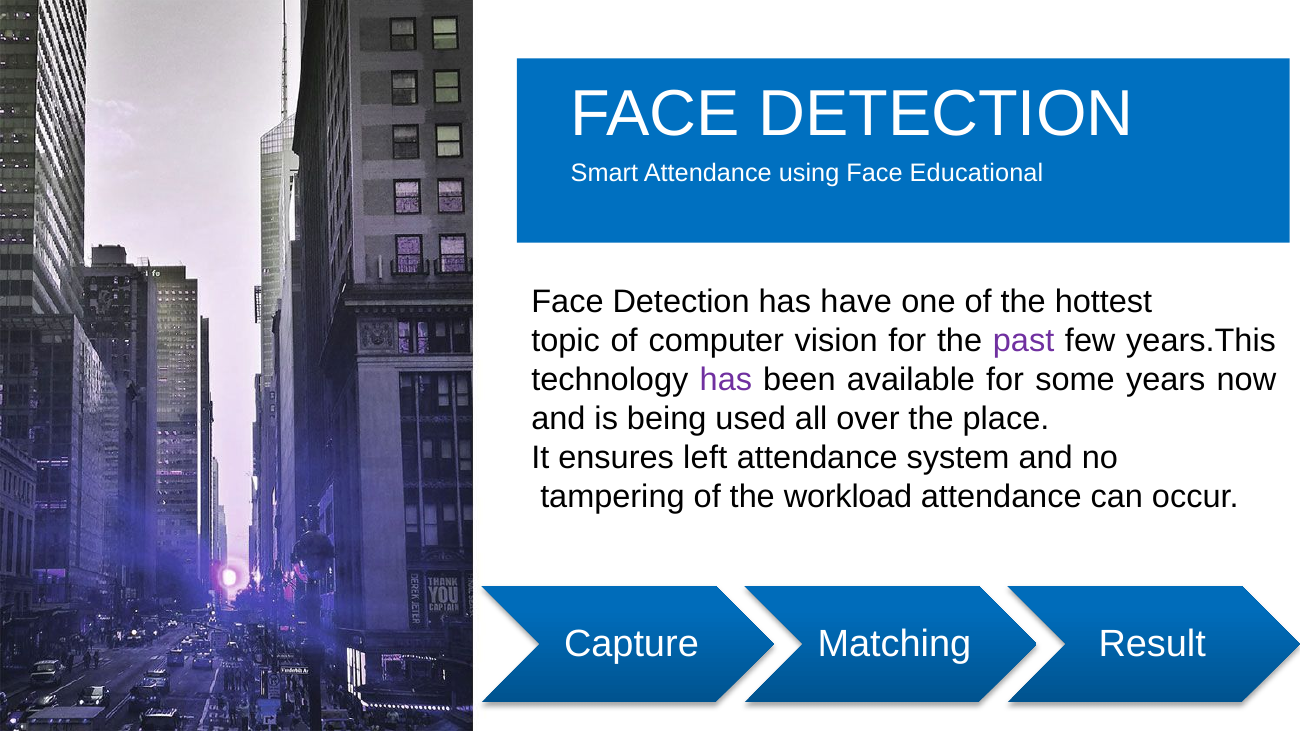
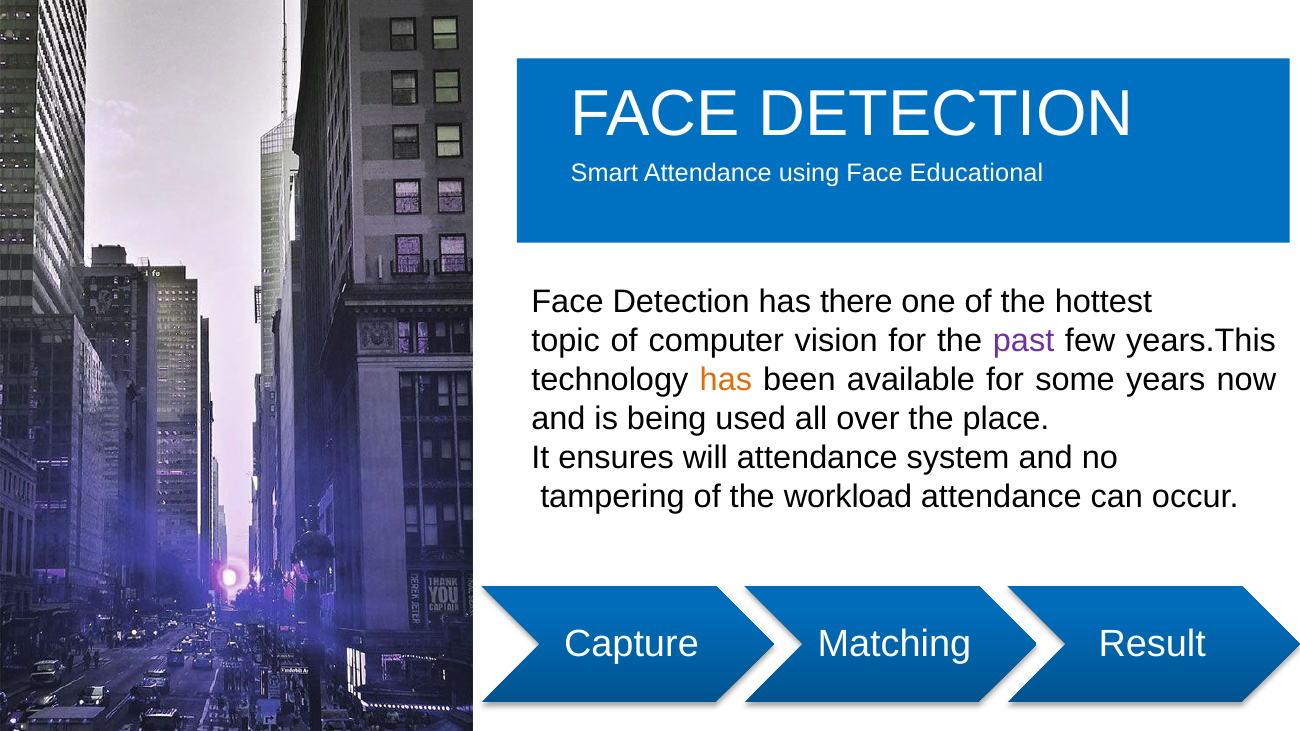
have: have -> there (856, 302)
has colour: purple -> orange (726, 380)
left: left -> will (705, 458)
